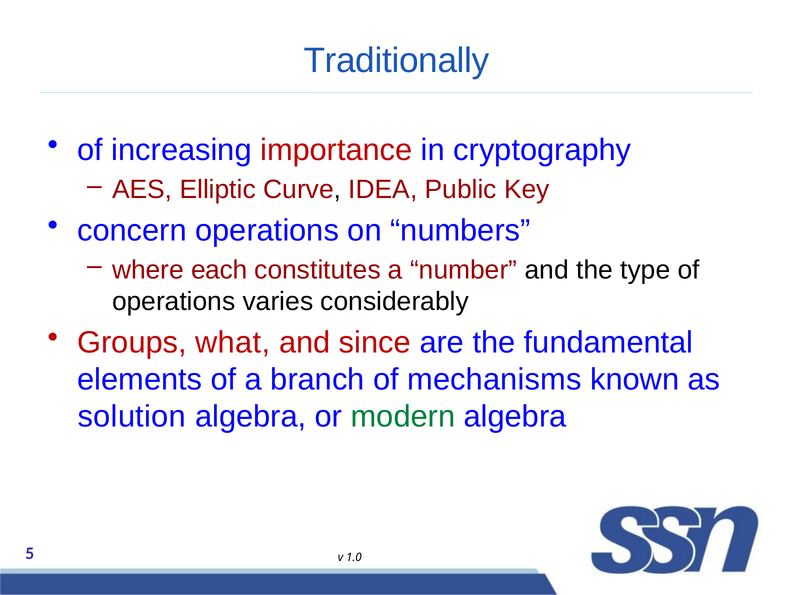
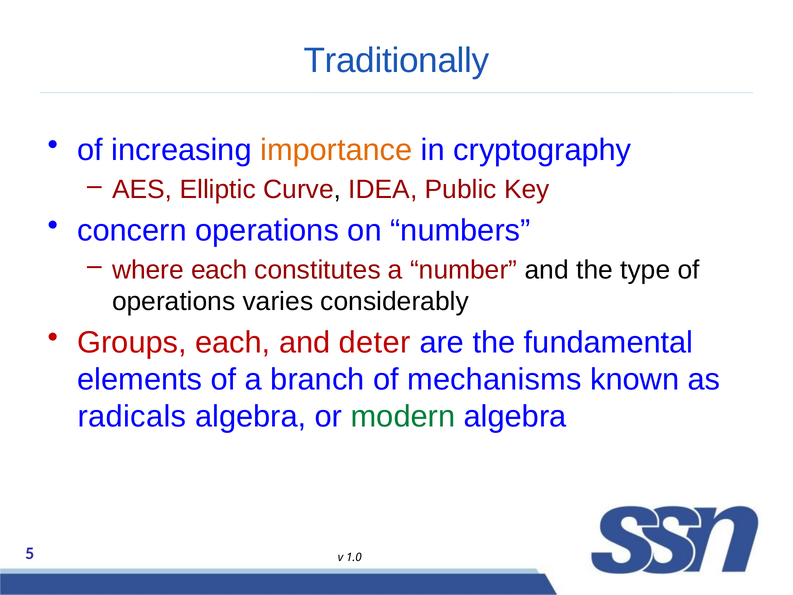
importance colour: red -> orange (336, 150)
Groups what: what -> each (233, 342)
since: since -> deter (375, 342)
solution: solution -> radicals (132, 416)
